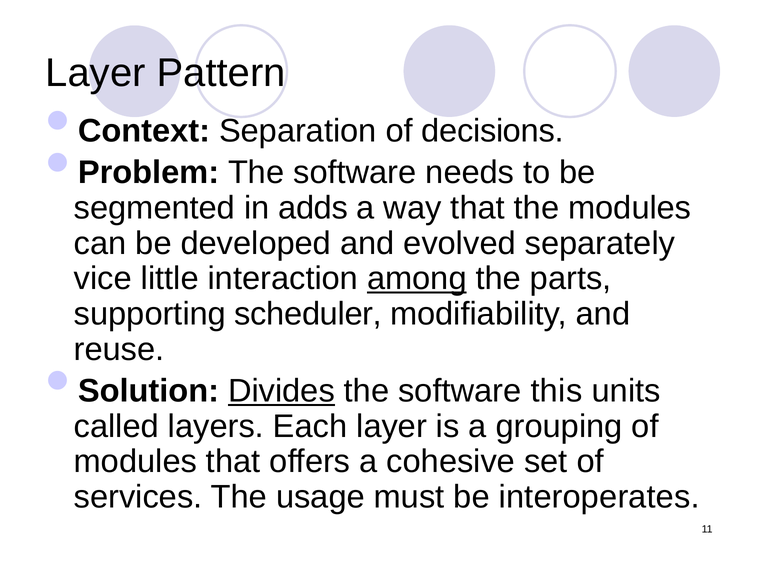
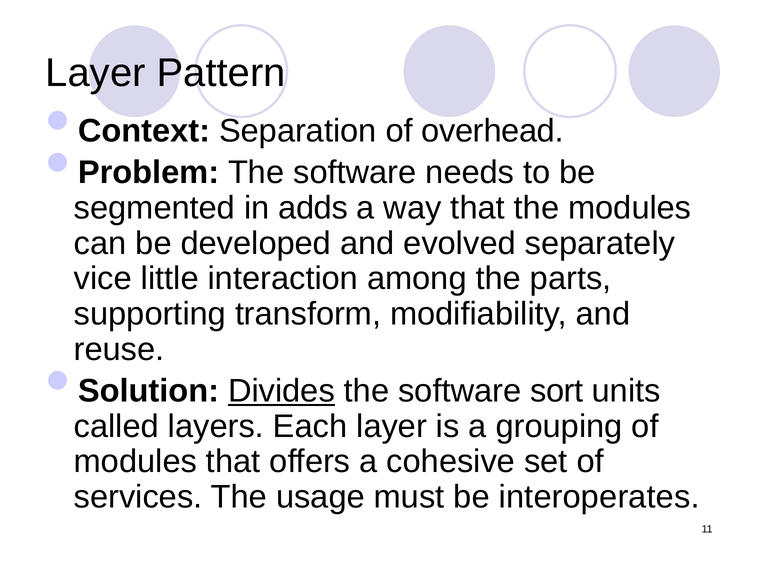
decisions: decisions -> overhead (493, 131)
among underline: present -> none (417, 278)
scheduler: scheduler -> transform (308, 314)
this: this -> sort (557, 391)
